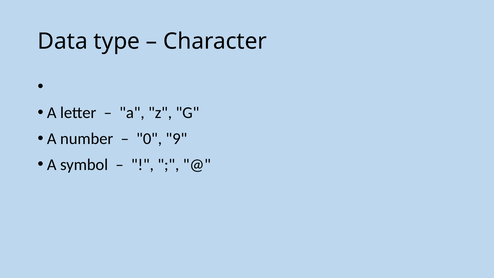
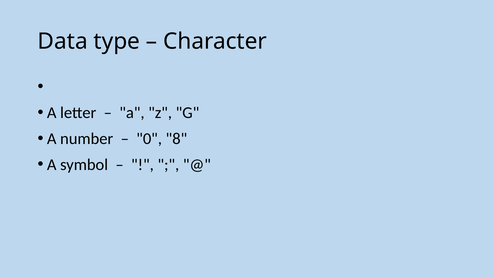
9: 9 -> 8 (176, 139)
